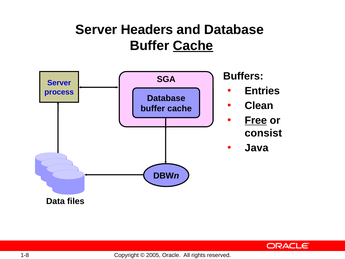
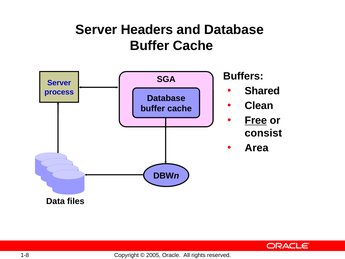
Cache underline: present -> none (193, 46)
Entries: Entries -> Shared (262, 91)
Java: Java -> Area (257, 148)
